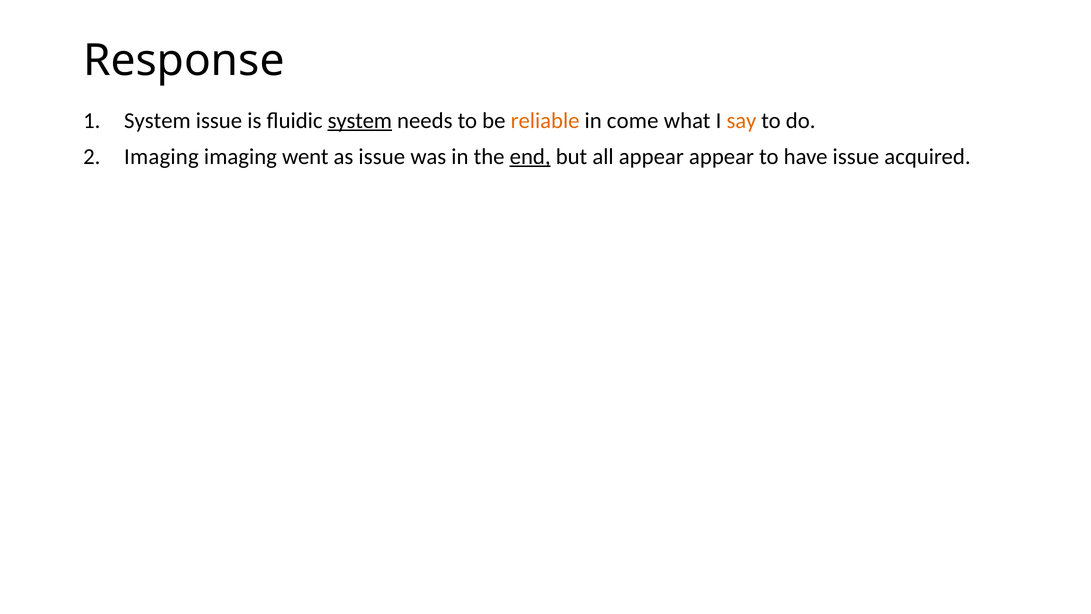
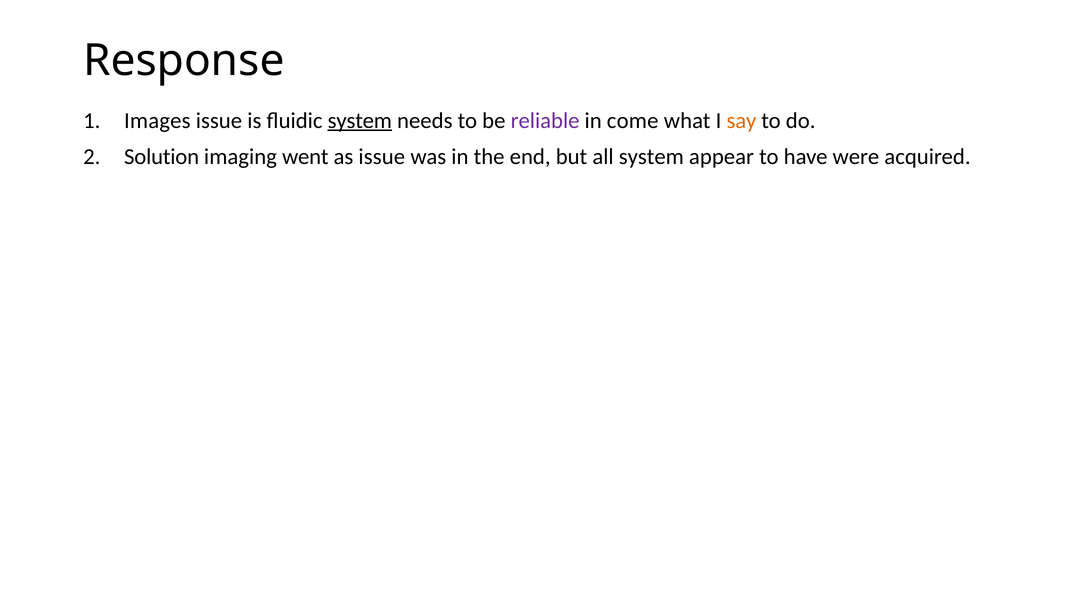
System: System -> Images (157, 120)
reliable colour: orange -> purple (545, 120)
Imaging: Imaging -> Solution (162, 156)
end underline: present -> none (530, 156)
all appear: appear -> system (651, 156)
have issue: issue -> were (856, 156)
